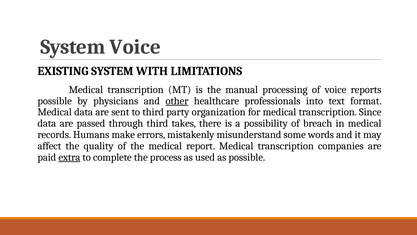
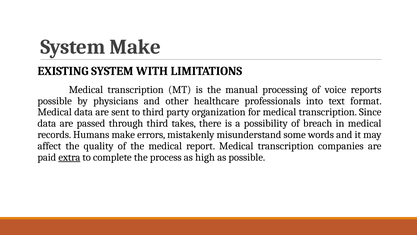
System Voice: Voice -> Make (135, 47)
other underline: present -> none (177, 101)
used: used -> high (205, 157)
